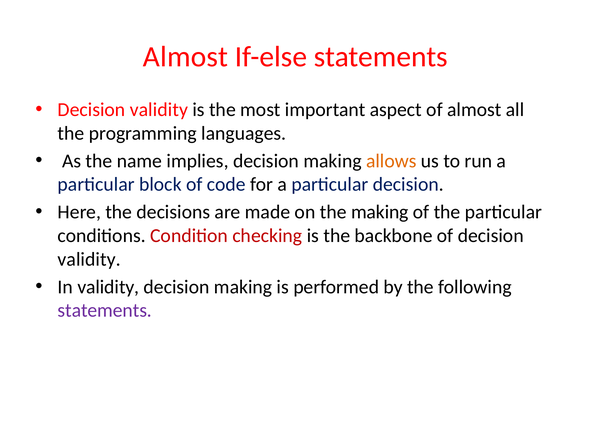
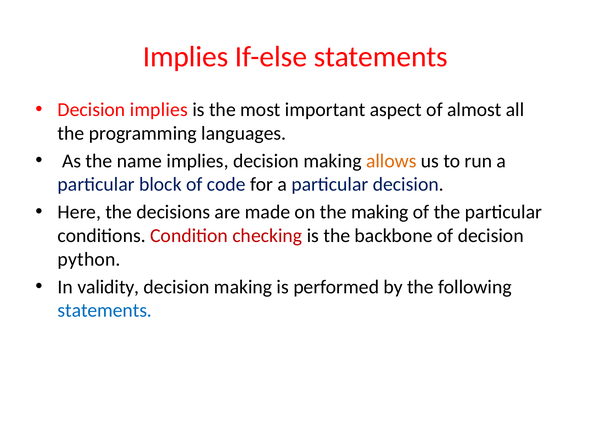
Almost: Almost -> Implies (186, 57)
validity: validity -> implies (159, 110)
validity: validity -> python (89, 259)
statements colour: purple -> blue (105, 311)
